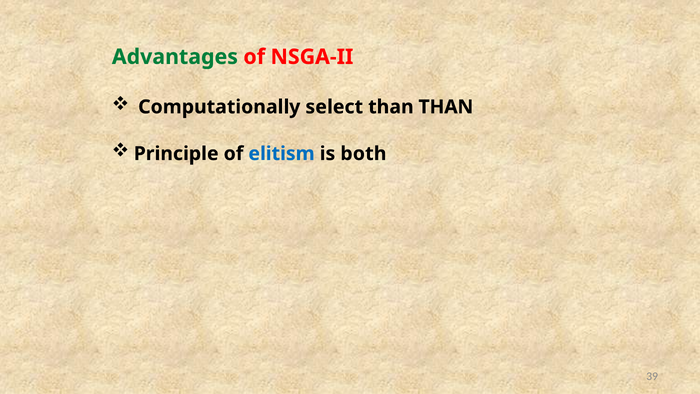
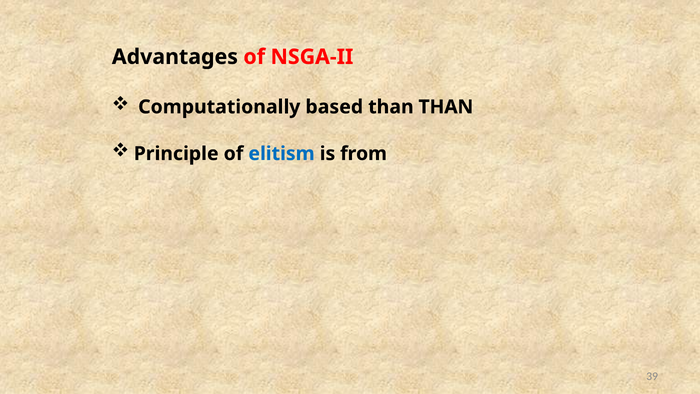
Advantages colour: green -> black (175, 57)
select: select -> based (334, 107)
both: both -> from (364, 154)
